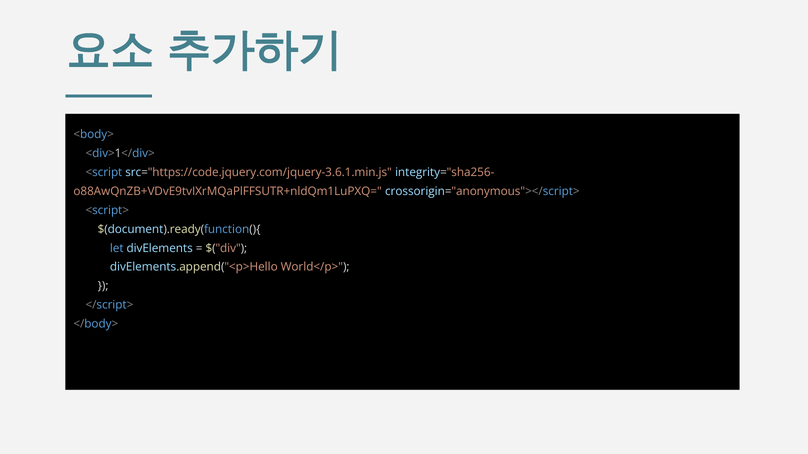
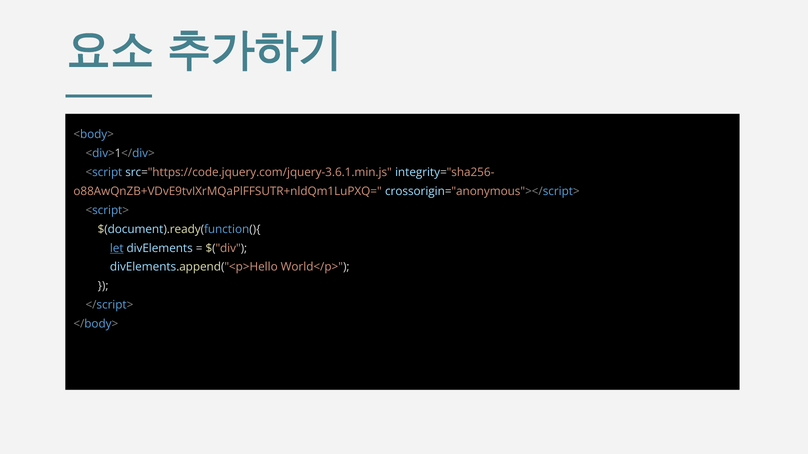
let underline: none -> present (117, 248)
